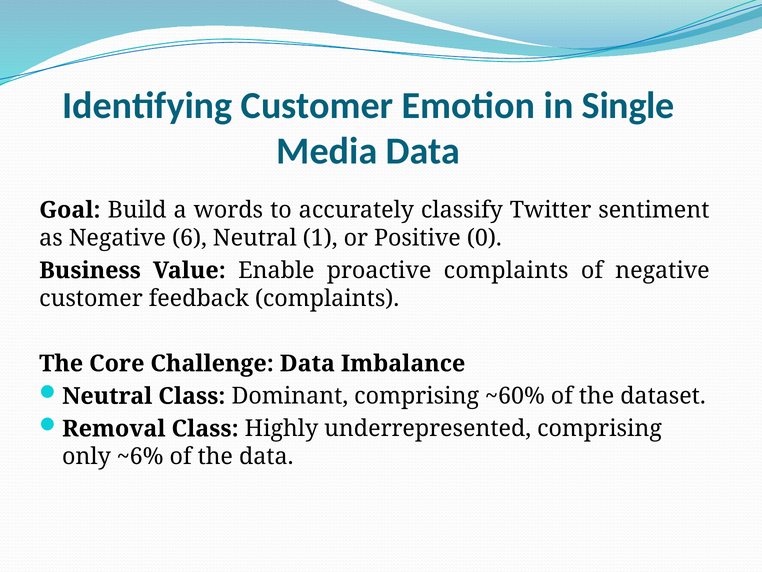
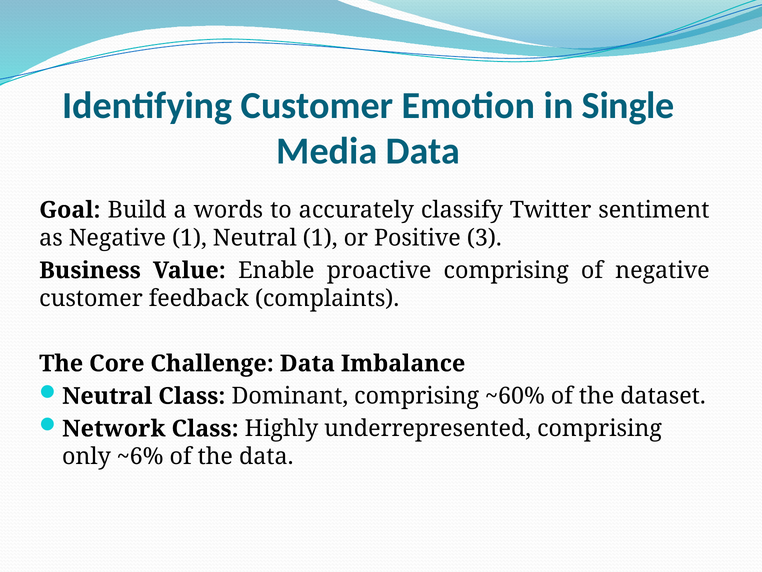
Negative 6: 6 -> 1 (189, 238)
0: 0 -> 3 (484, 238)
proactive complaints: complaints -> comprising (506, 270)
Removal: Removal -> Network (114, 428)
